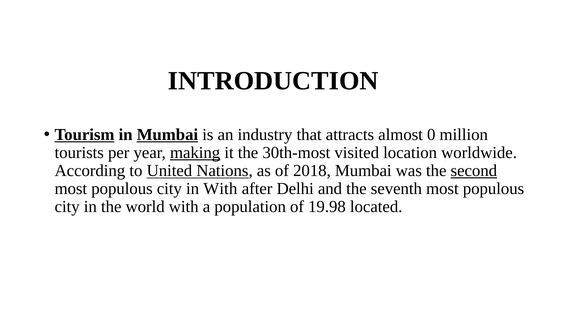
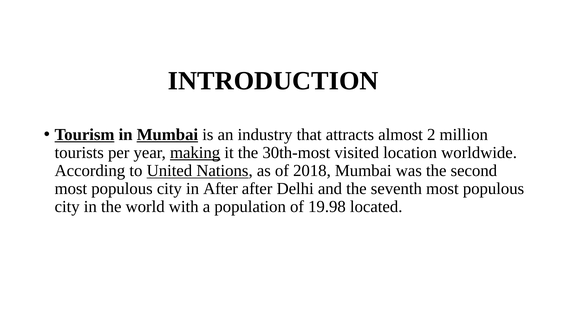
0: 0 -> 2 (431, 135)
second underline: present -> none (474, 171)
in With: With -> After (221, 189)
